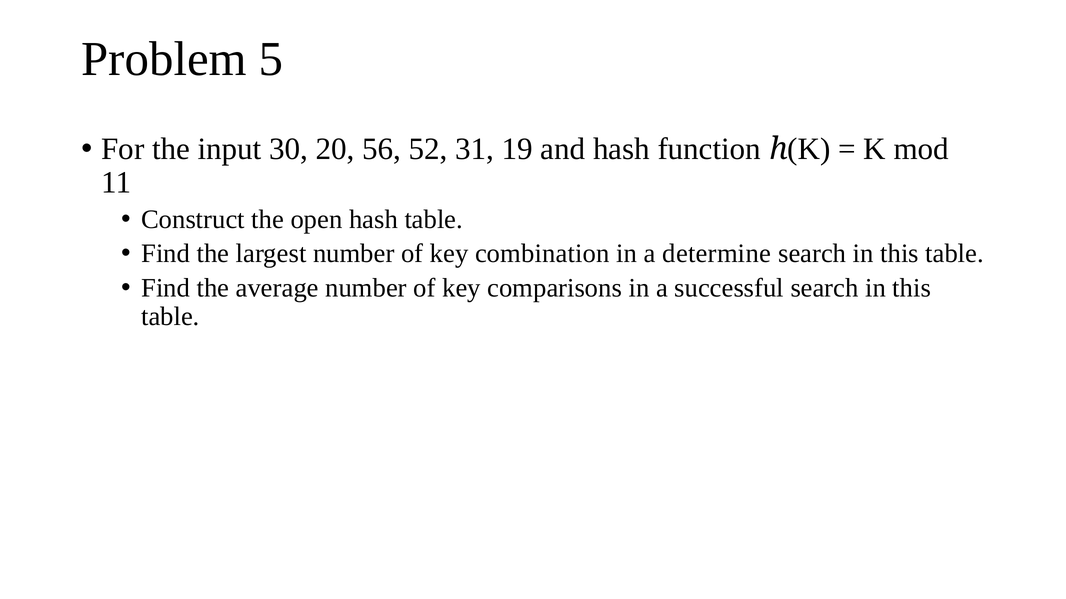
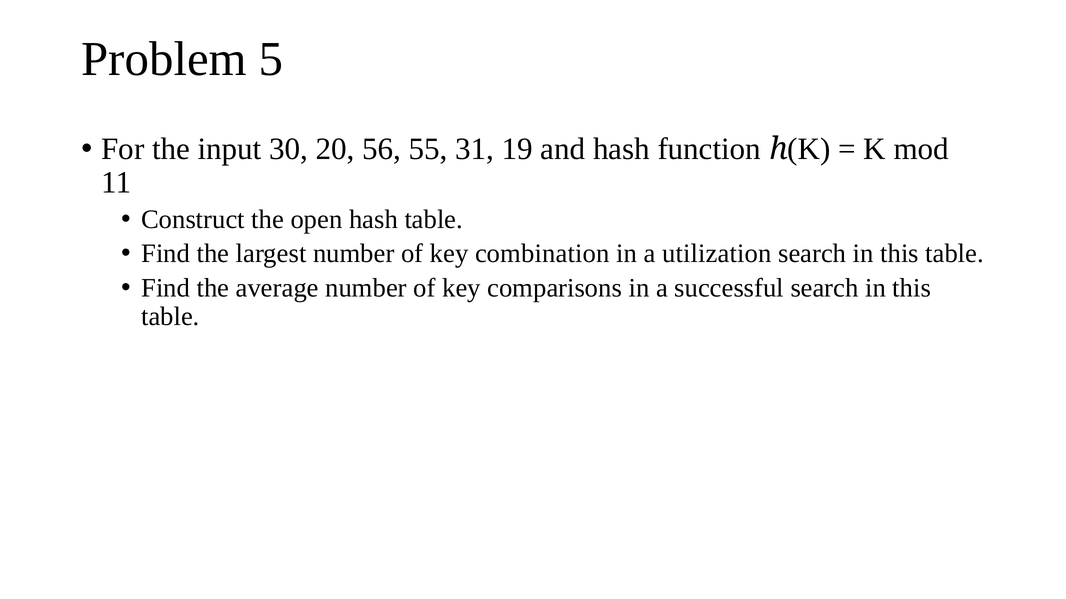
52: 52 -> 55 (428, 149)
determine: determine -> utilization (717, 254)
